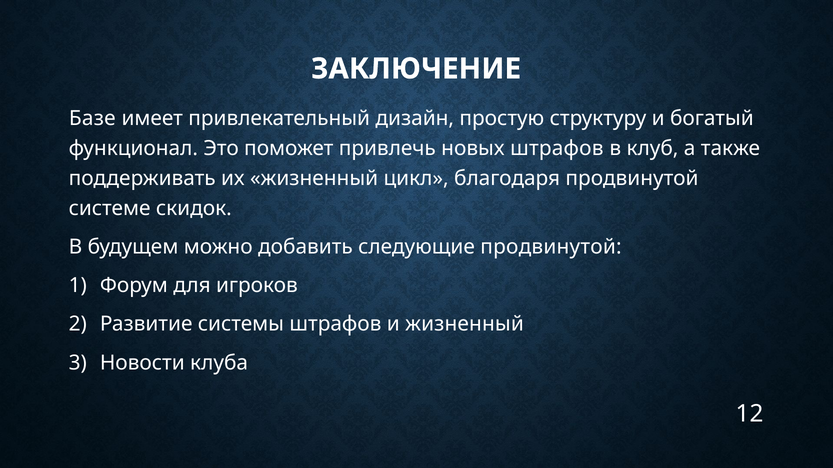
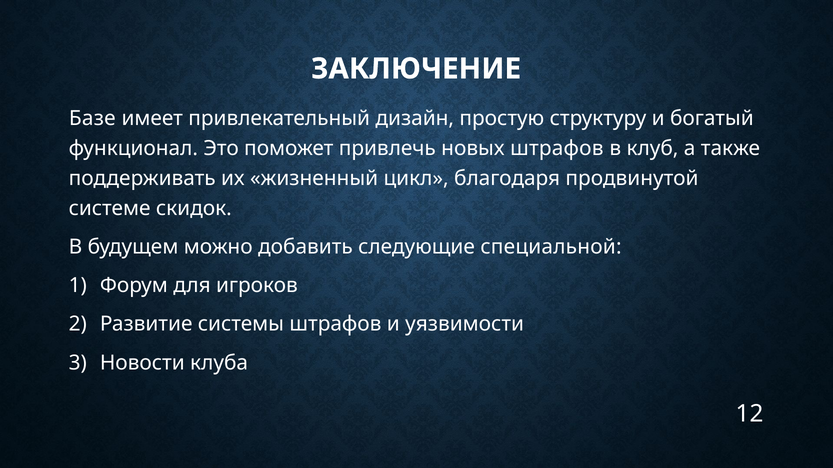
следующие продвинутой: продвинутой -> специальной (551, 247)
и жизненный: жизненный -> уязвимости (465, 324)
